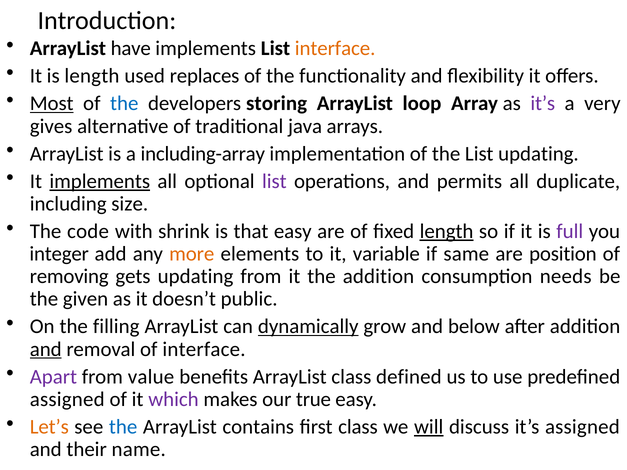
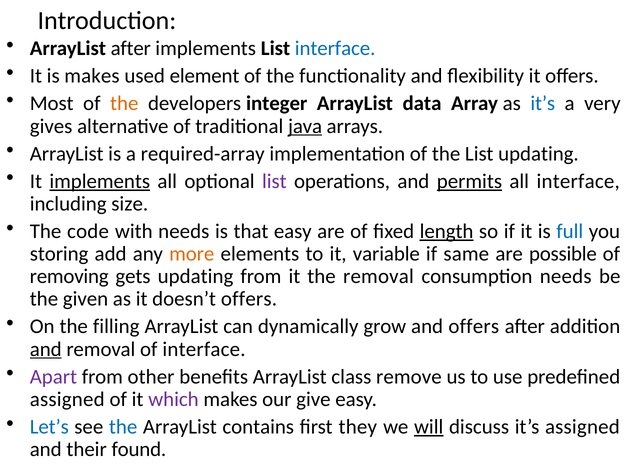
ArrayList have: have -> after (131, 48)
interface colour: orange -> blue (335, 48)
is length: length -> makes (92, 76)
replaces: replaces -> element (205, 76)
Most underline: present -> none (52, 104)
the colour: blue -> orange (124, 104)
storing: storing -> integer (277, 104)
loop: loop -> data (422, 104)
it’s colour: purple -> blue (543, 104)
java underline: none -> present (305, 126)
including-array: including-array -> required-array (203, 154)
permits underline: none -> present (469, 181)
all duplicate: duplicate -> interface (578, 181)
with shrink: shrink -> needs (184, 231)
full colour: purple -> blue (570, 231)
integer: integer -> storing (59, 254)
position: position -> possible (563, 254)
the addition: addition -> removal (378, 277)
doesn’t public: public -> offers (249, 299)
dynamically underline: present -> none (308, 327)
and below: below -> offers (474, 327)
value: value -> other (151, 377)
defined: defined -> remove (409, 377)
true: true -> give (313, 399)
Let’s colour: orange -> blue (49, 427)
first class: class -> they (358, 427)
name: name -> found (139, 450)
